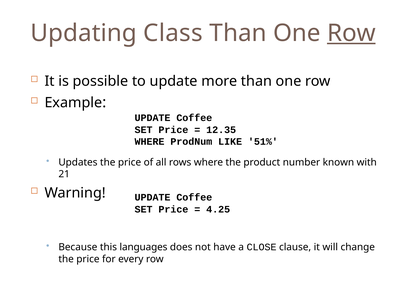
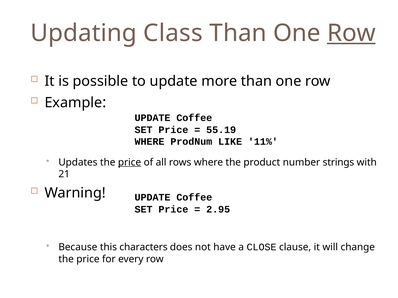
12.35: 12.35 -> 55.19 (221, 130)
51%: 51% -> 11% (263, 142)
price underline: none -> present (130, 163)
known: known -> strings (338, 163)
4.25: 4.25 -> 2.95 (218, 210)
languages: languages -> characters (144, 248)
